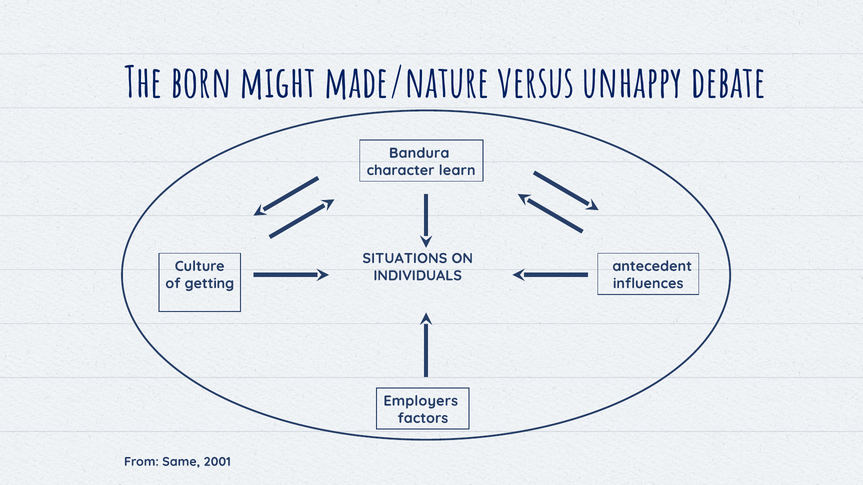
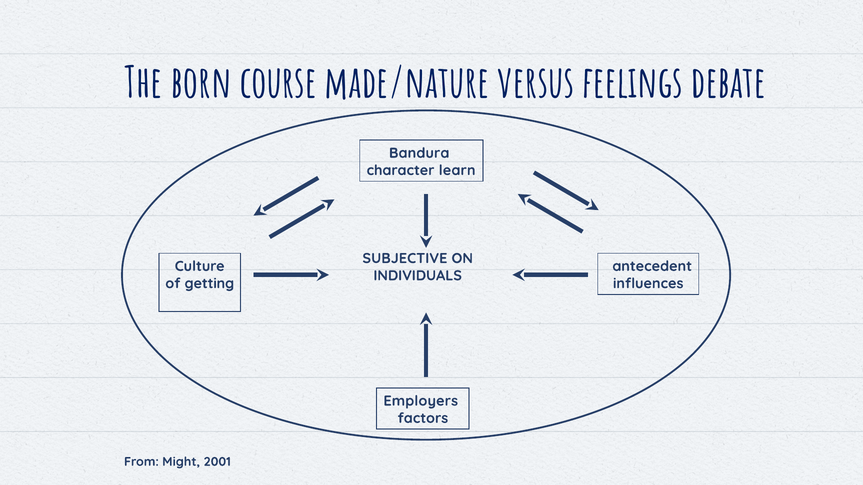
might: might -> course (278, 84)
unhappy: unhappy -> feelings (633, 84)
SITUATIONS: SITUATIONS -> SUBJECTIVE (405, 259)
Same: Same -> Might (181, 462)
